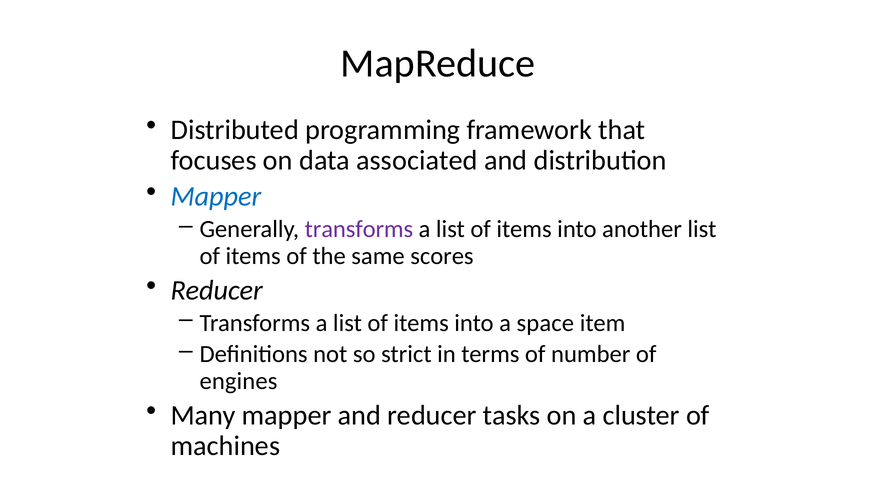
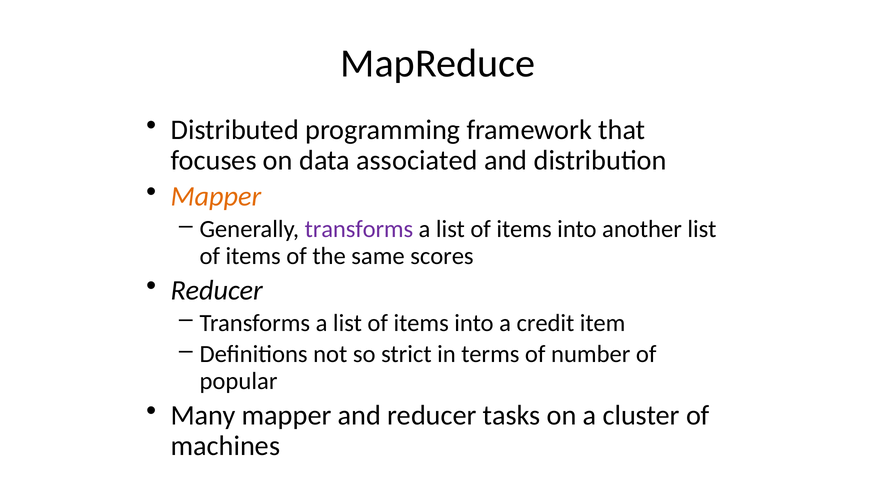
Mapper colour: blue -> orange (216, 196)
space: space -> credit (545, 323)
engines: engines -> popular (239, 381)
